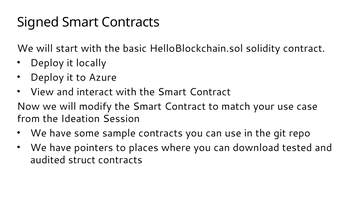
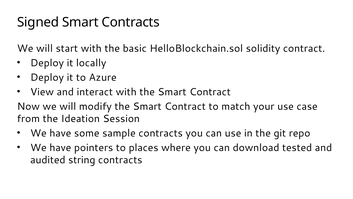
struct: struct -> string (82, 160)
